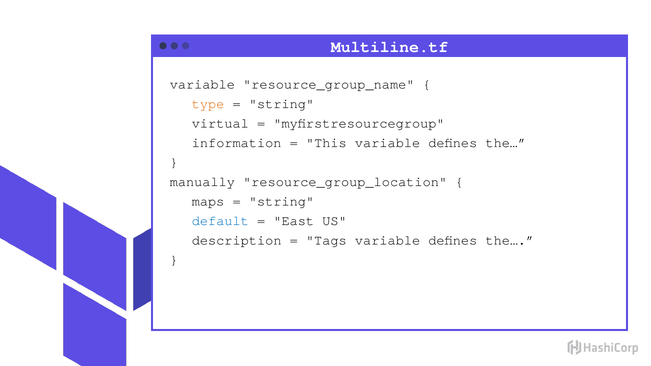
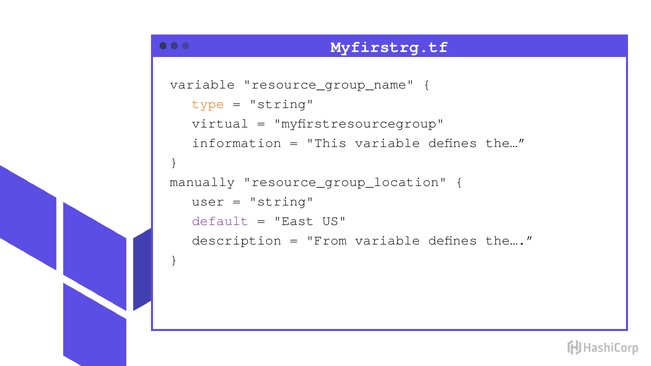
Multiline.tf: Multiline.tf -> Myfirstrg.tf (390, 47)
maps: maps -> user (208, 201)
default colour: blue -> purple (220, 221)
Tags: Tags -> From (326, 240)
